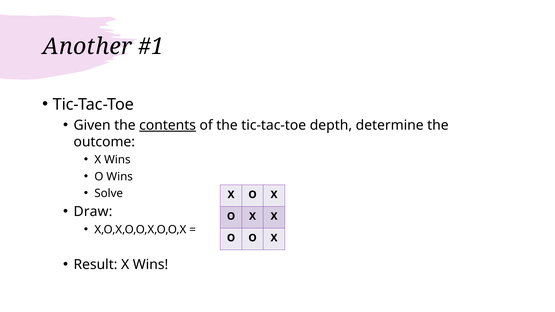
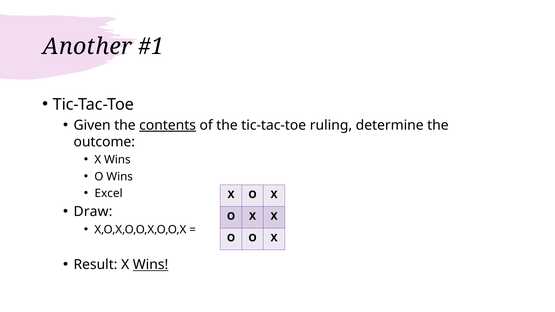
depth: depth -> ruling (331, 125)
Solve: Solve -> Excel (109, 193)
Wins underline: none -> present (151, 265)
